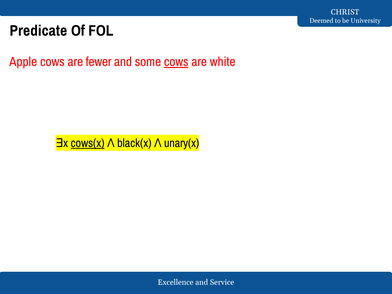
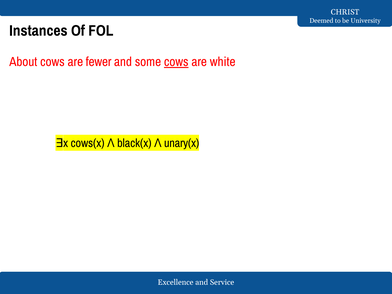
Predicate: Predicate -> Instances (38, 31)
Apple: Apple -> About (23, 62)
cows(x underline: present -> none (88, 143)
